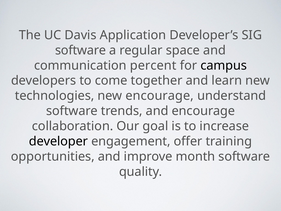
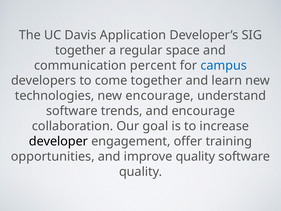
software: software -> together (81, 50)
campus colour: black -> blue (224, 65)
improve month: month -> quality (195, 156)
